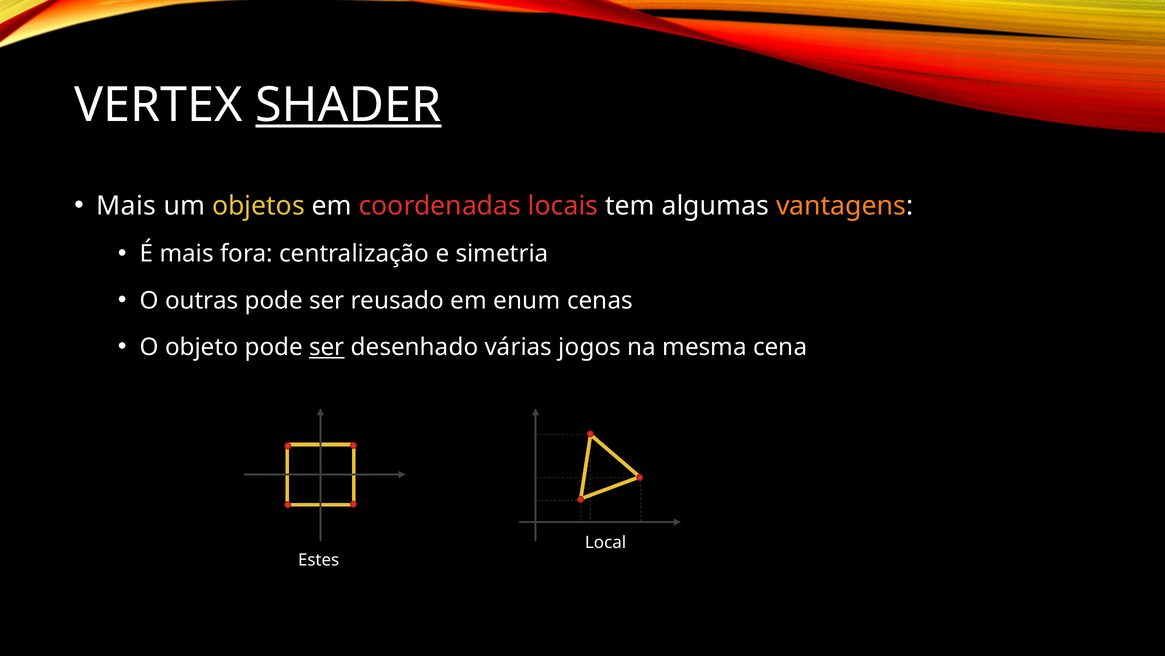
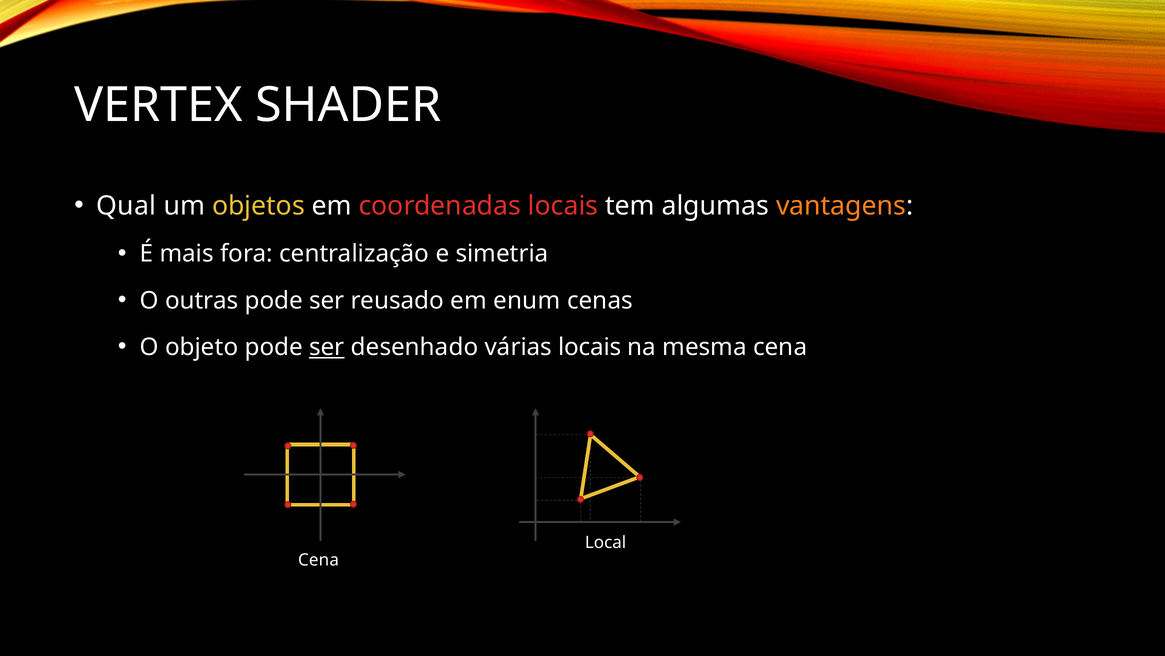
SHADER underline: present -> none (348, 105)
Mais: Mais -> Qual (126, 206)
várias jogos: jogos -> locais (590, 347)
Estes: Estes -> Cena (319, 559)
